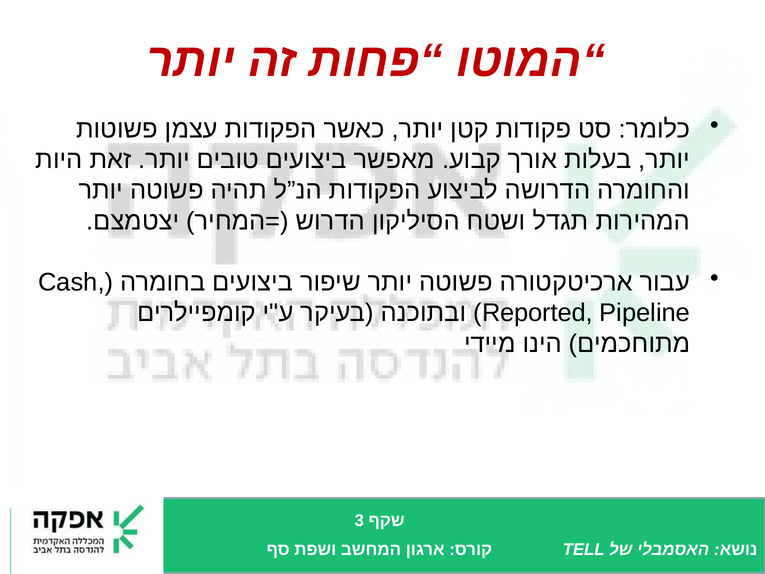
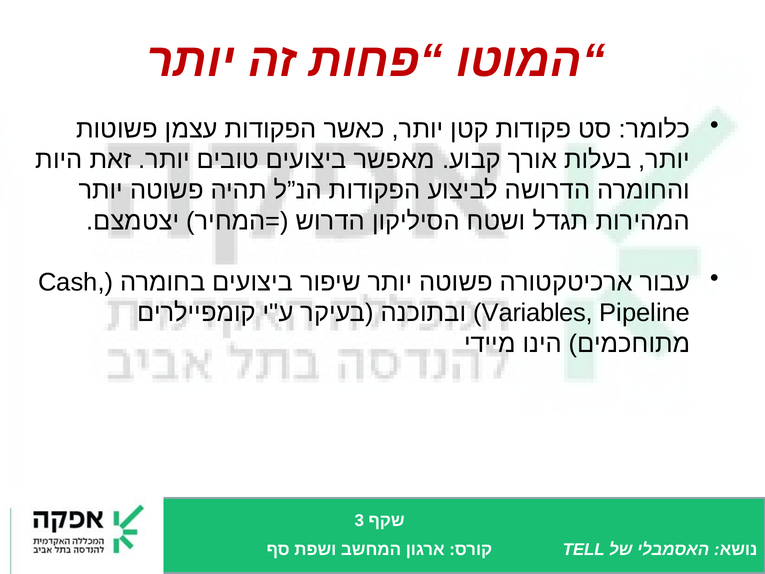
Reported: Reported -> Variables (537, 313)
